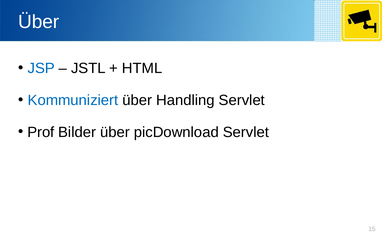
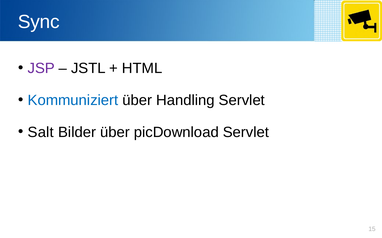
Über: Über -> Sync (39, 22)
JSP colour: blue -> purple (41, 68)
Prof: Prof -> Salt (41, 133)
